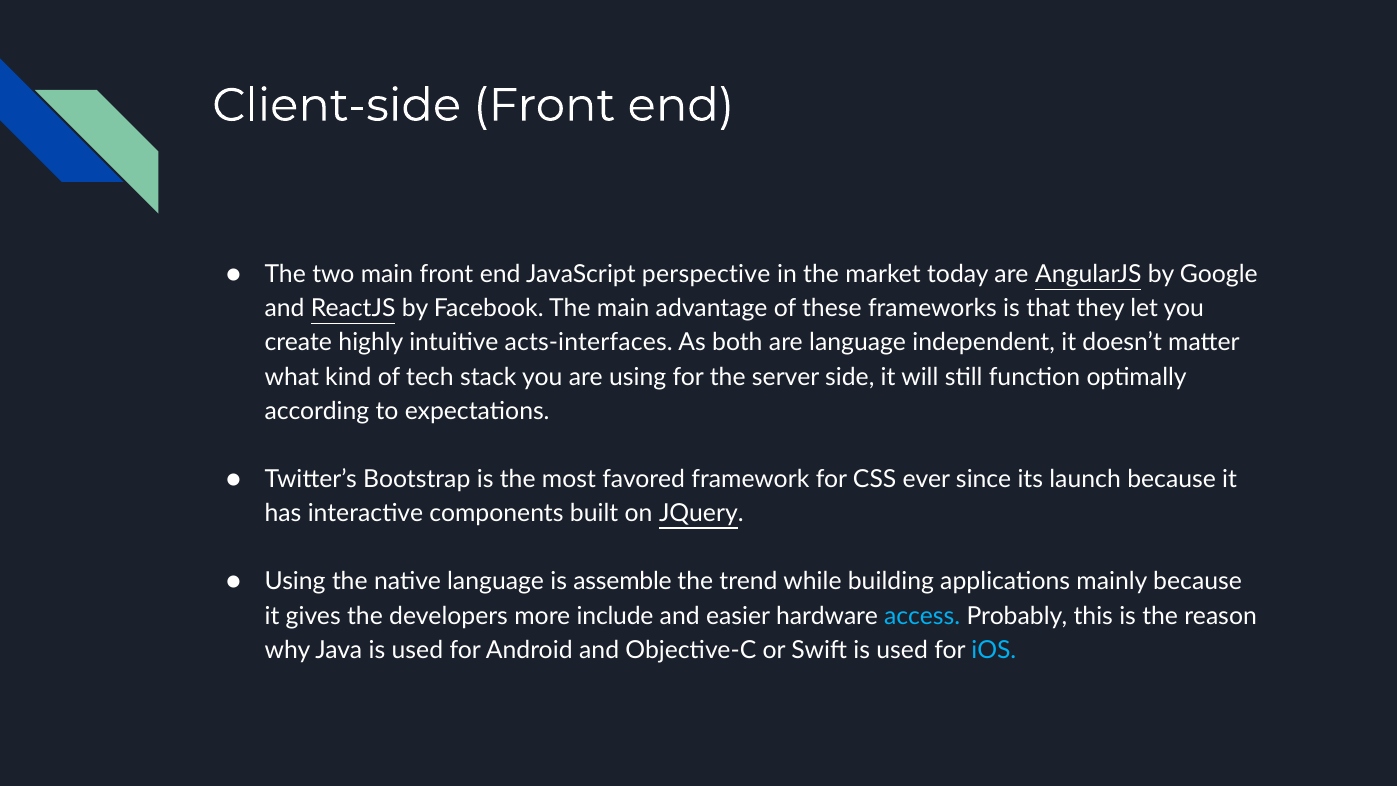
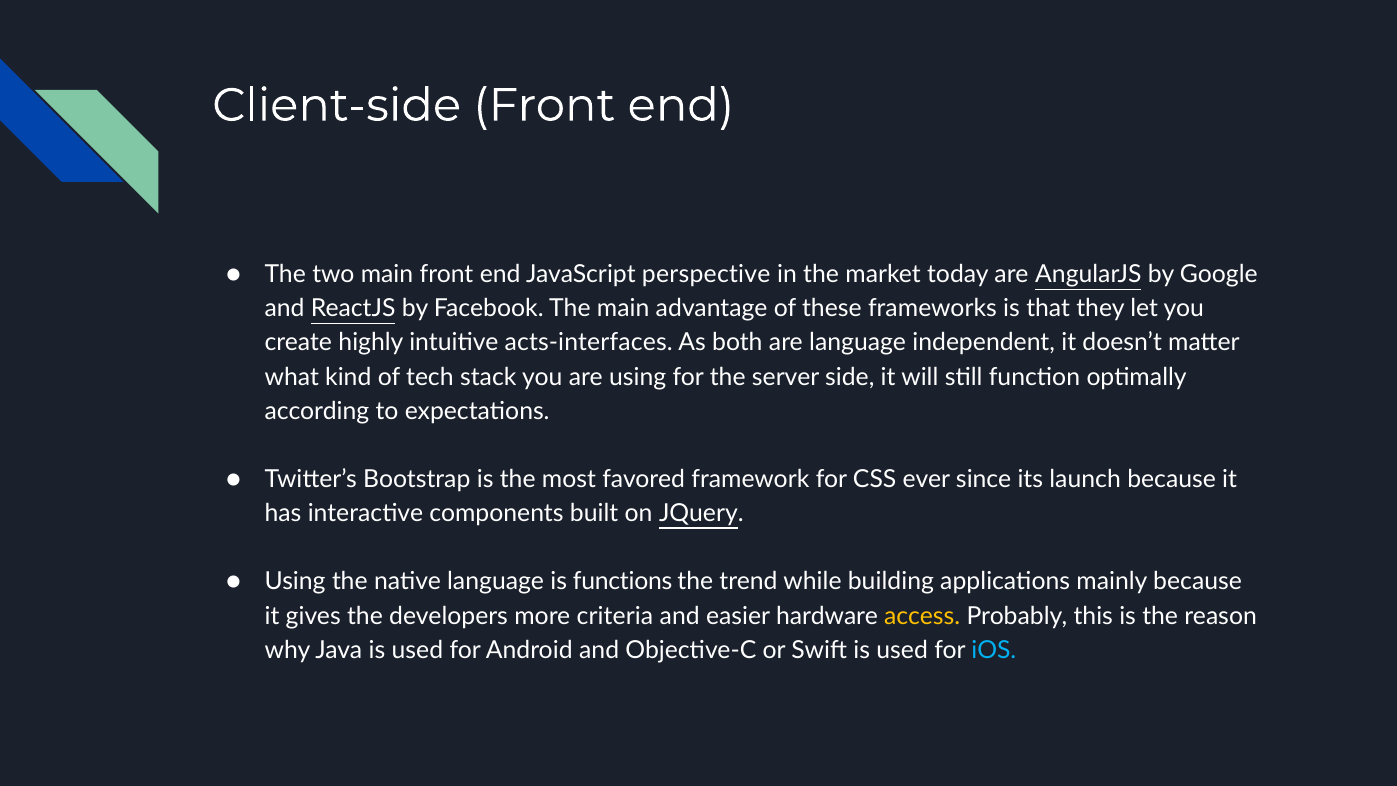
assemble: assemble -> functions (623, 582)
include: include -> criteria (615, 616)
access colour: light blue -> yellow (922, 616)
